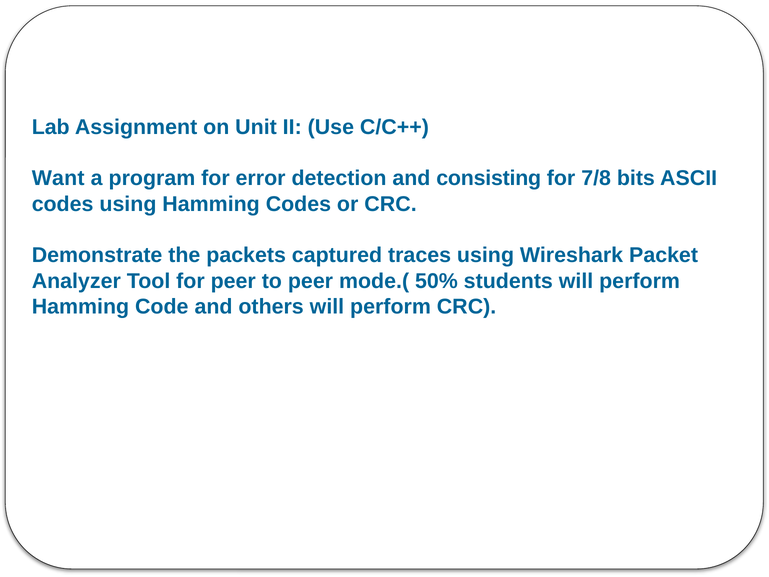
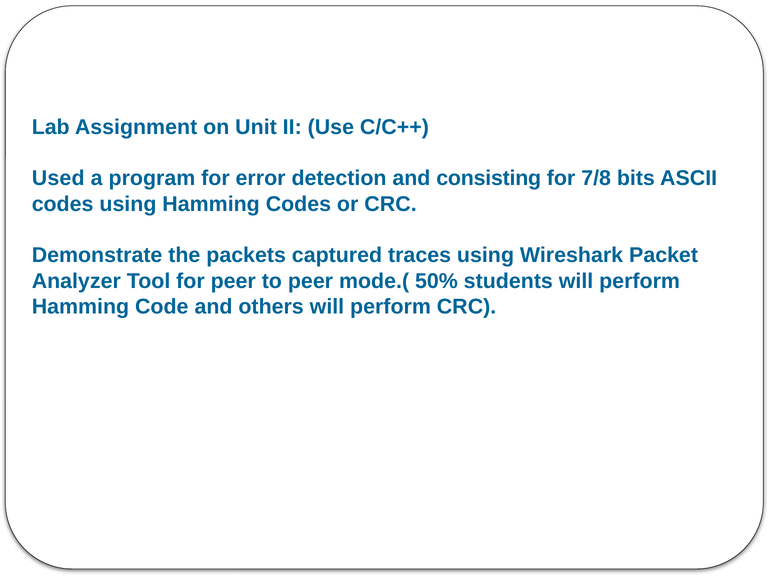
Want: Want -> Used (58, 178)
